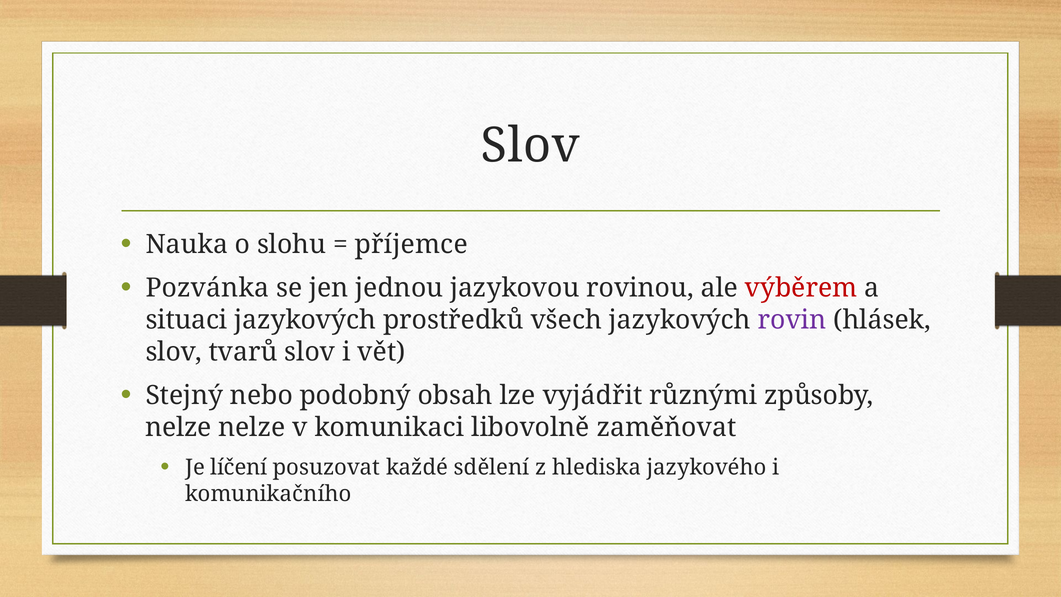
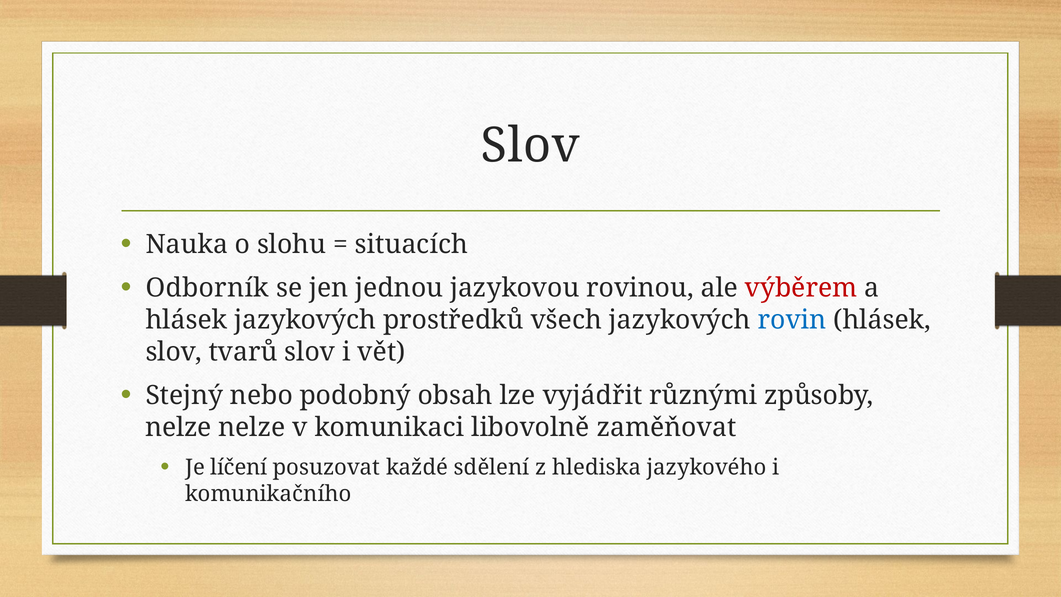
příjemce: příjemce -> situacích (411, 244)
Pozvánka: Pozvánka -> Odborník (207, 288)
situaci: situaci -> hlásek (186, 320)
rovin colour: purple -> blue (792, 320)
